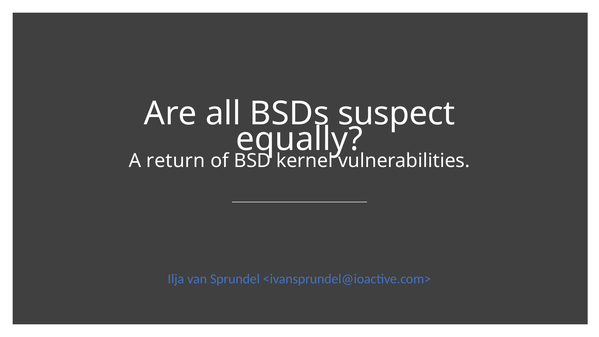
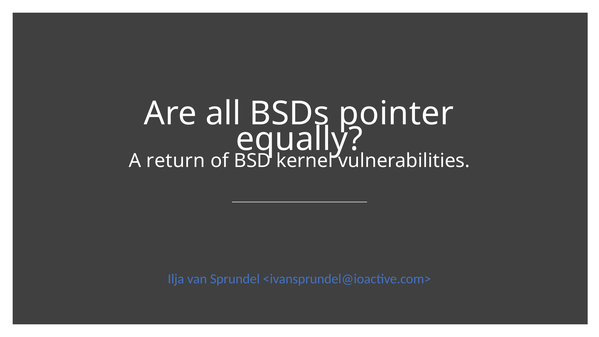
suspect: suspect -> pointer (396, 114)
